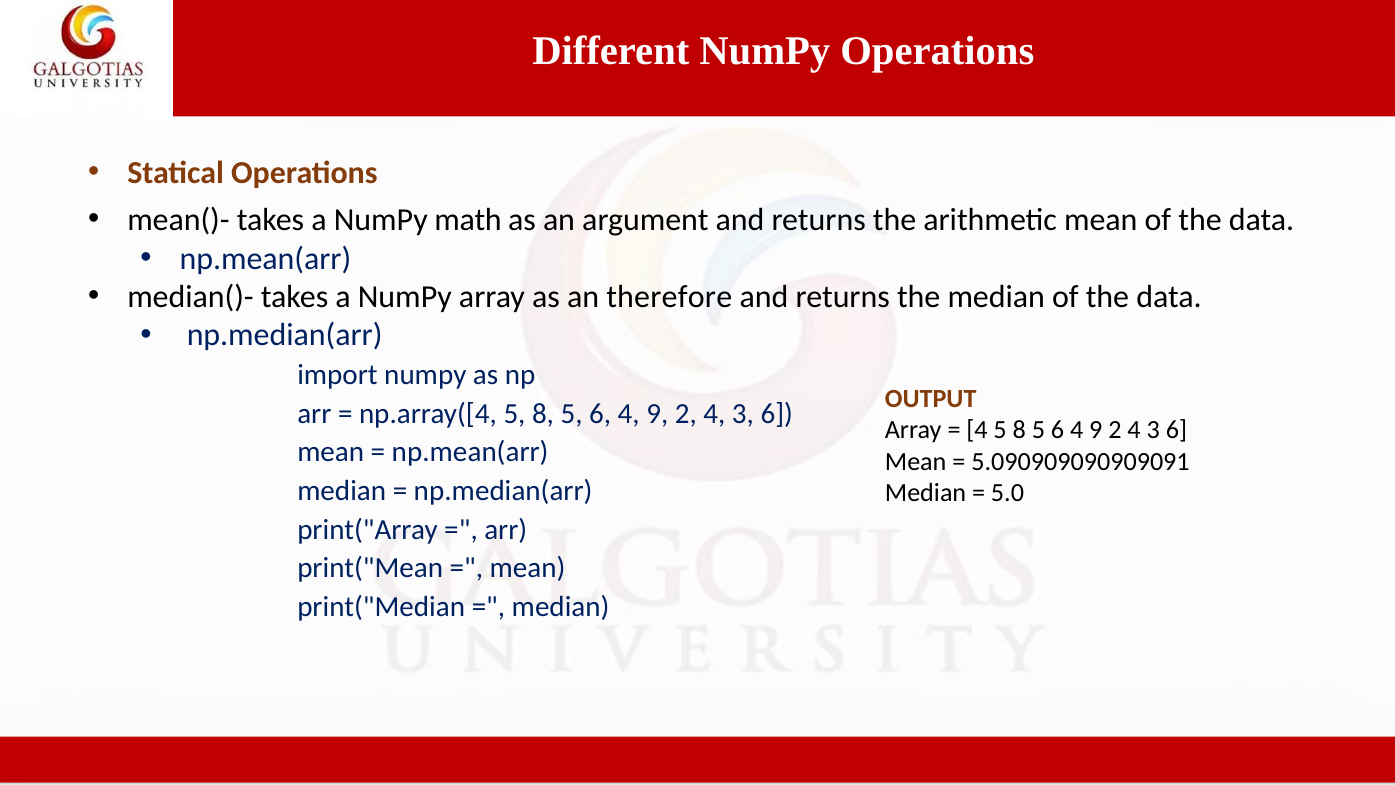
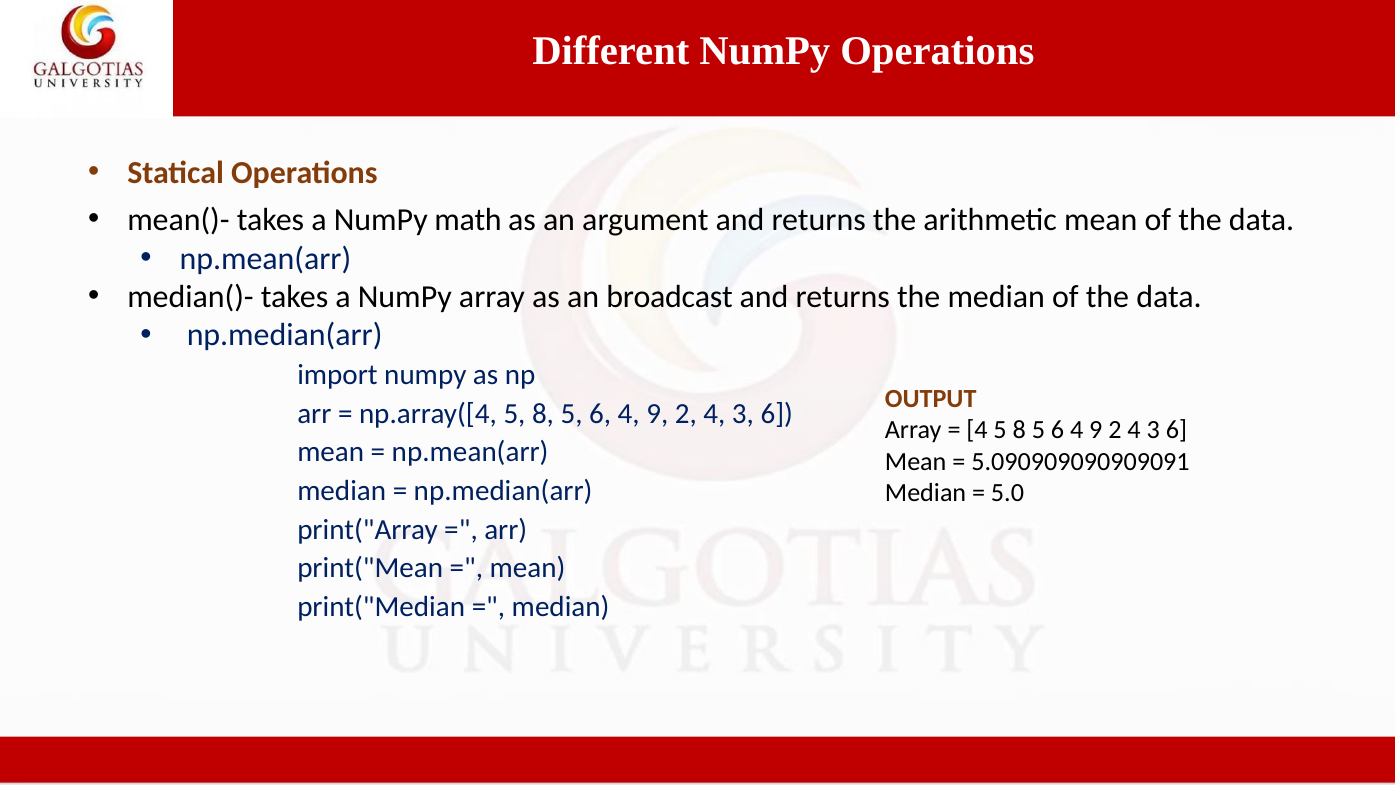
therefore: therefore -> broadcast (670, 297)
